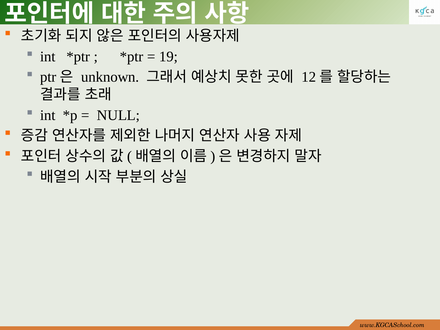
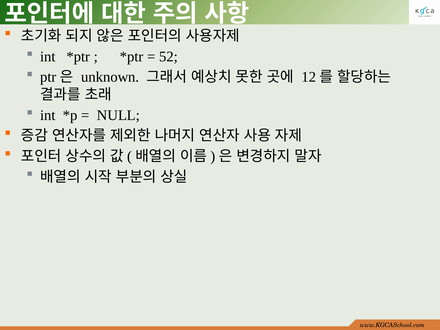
19: 19 -> 52 (168, 57)
